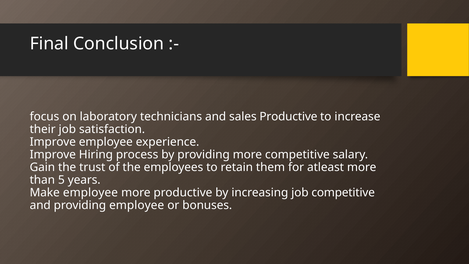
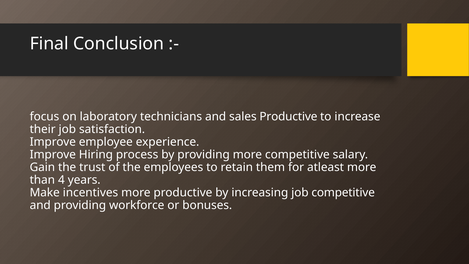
5: 5 -> 4 (61, 180)
Make employee: employee -> incentives (90, 193)
providing employee: employee -> workforce (137, 205)
